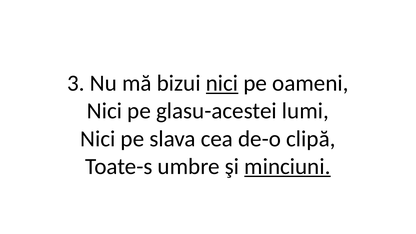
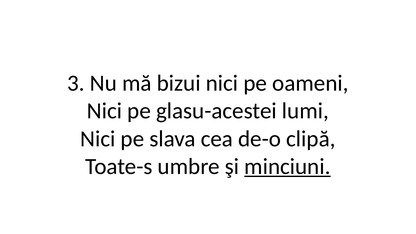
nici underline: present -> none (222, 83)
